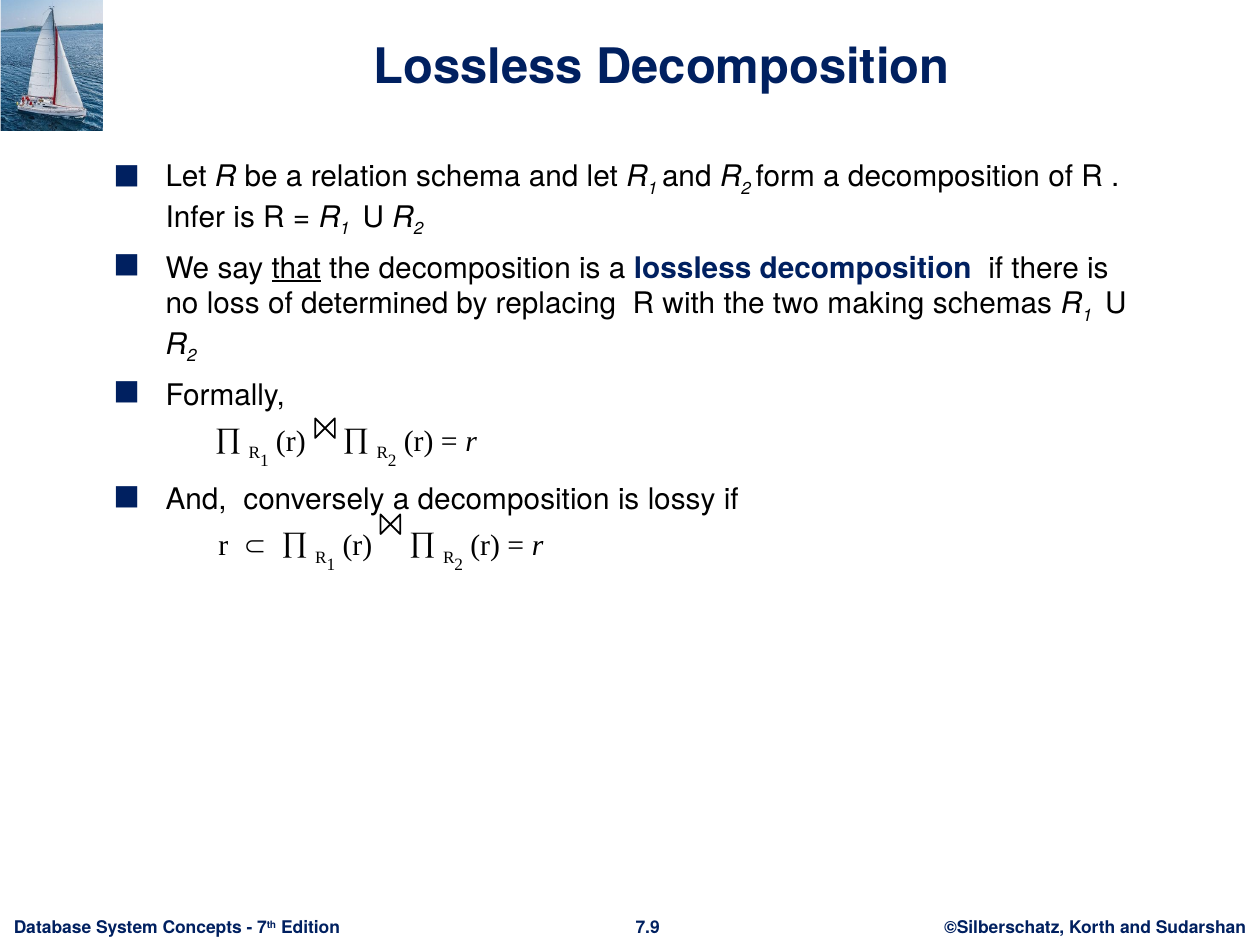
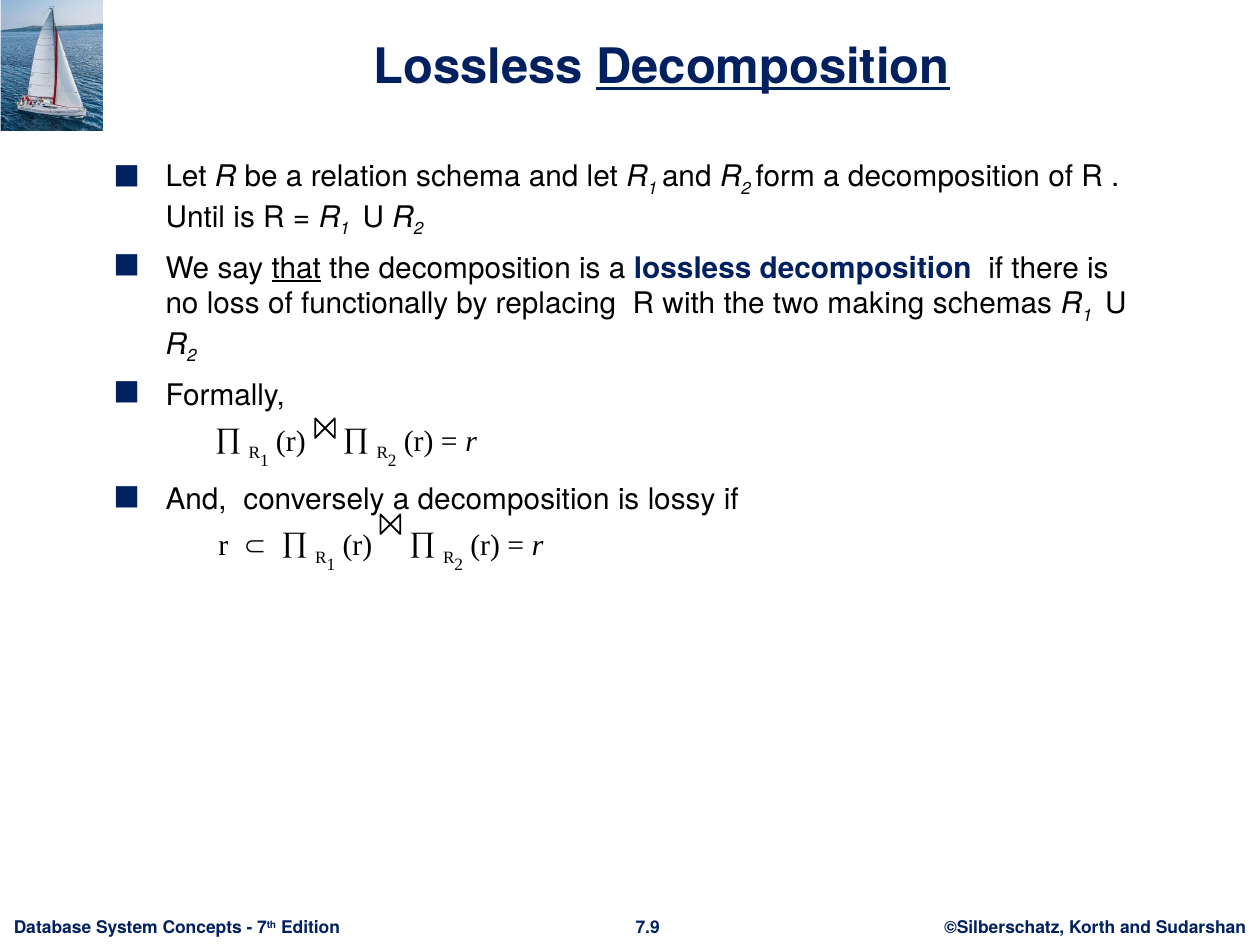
Decomposition underline: none -> present (773, 68)
Infer: Infer -> Until (195, 217)
determined: determined -> functionally (375, 304)
